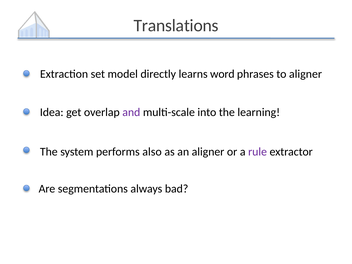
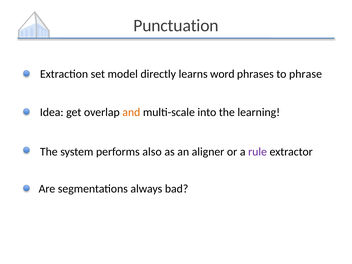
Translations: Translations -> Punctuation (176, 26)
to aligner: aligner -> phrase (306, 74)
and colour: purple -> orange (131, 112)
